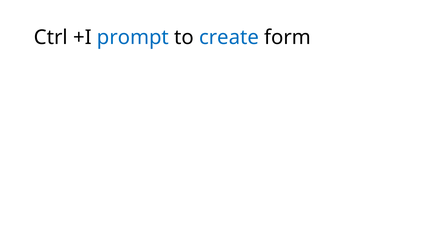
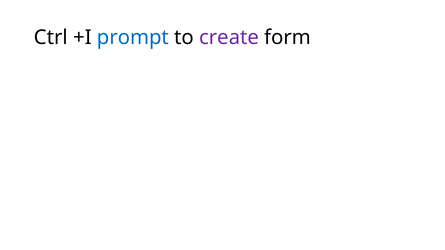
create colour: blue -> purple (229, 37)
